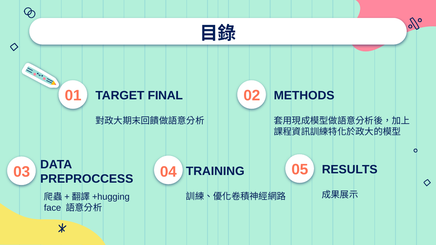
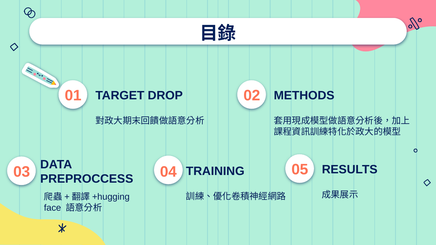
FINAL: FINAL -> DROP (165, 95)
